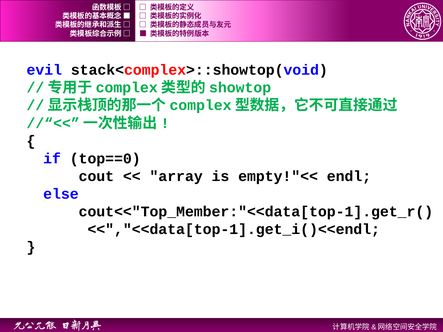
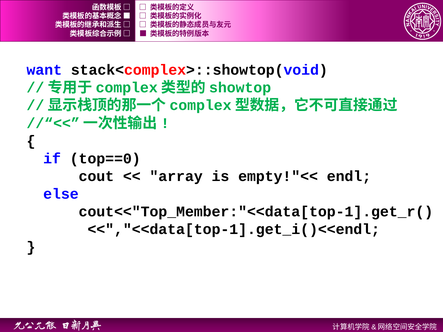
evil: evil -> want (44, 70)
